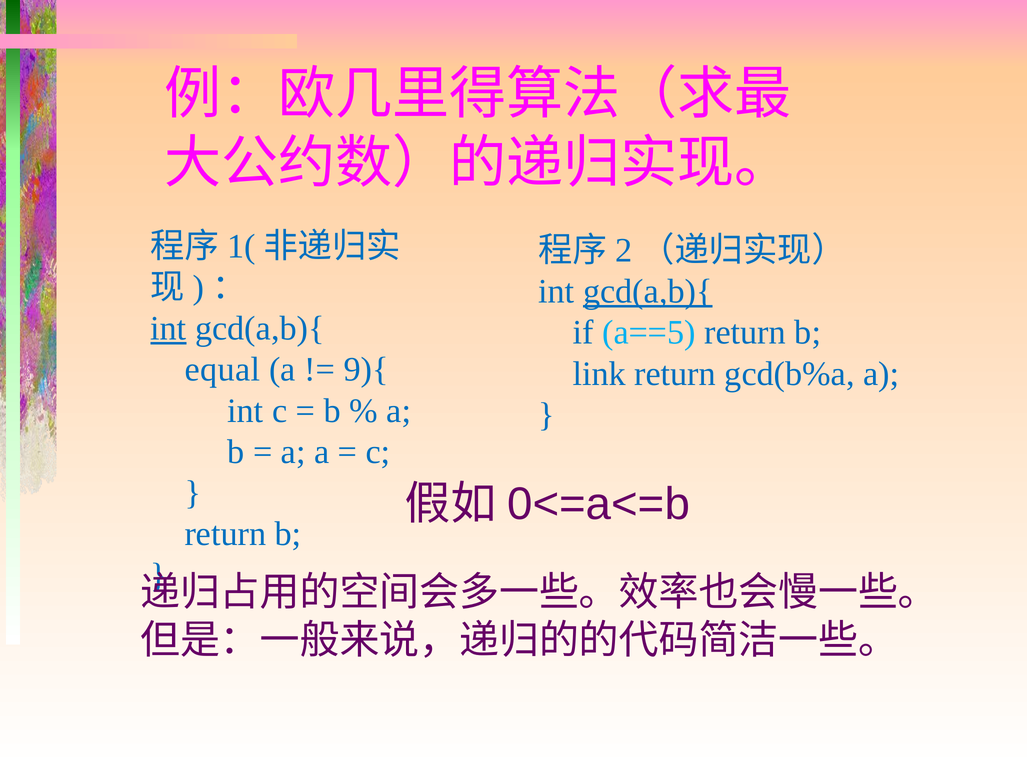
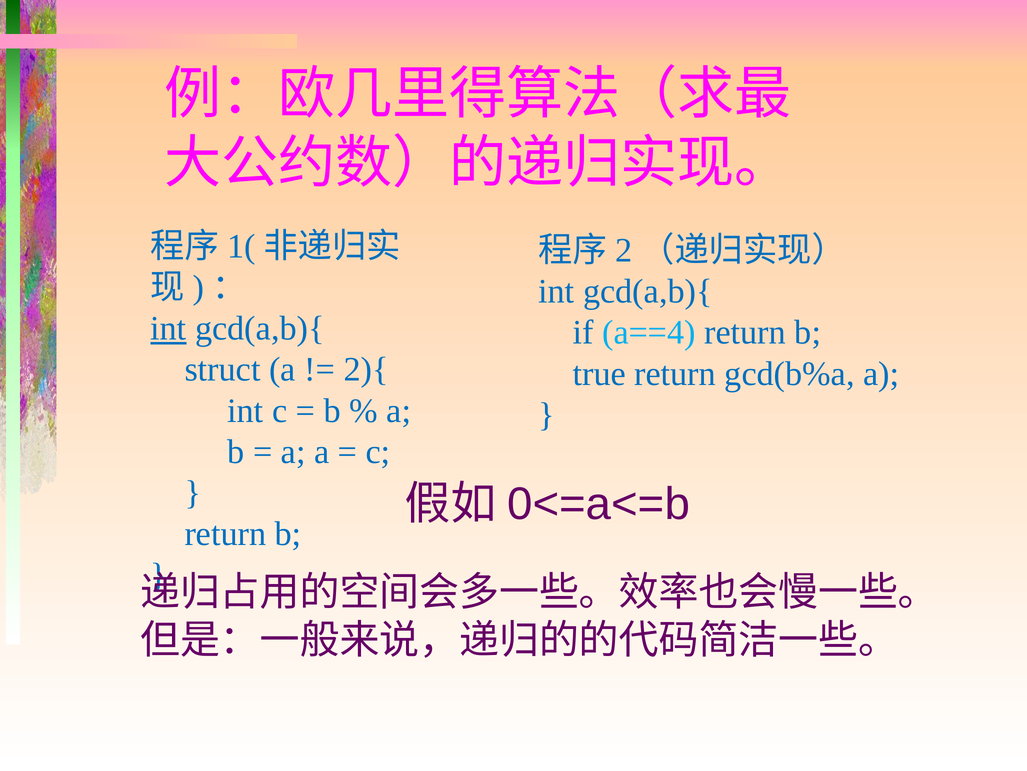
gcd(a,b){ underline: present -> none (648, 291)
a==5: a==5 -> a==4 (649, 332)
equal: equal -> struct (223, 369)
9){: 9){ -> 2){ (366, 369)
link: link -> true (599, 373)
